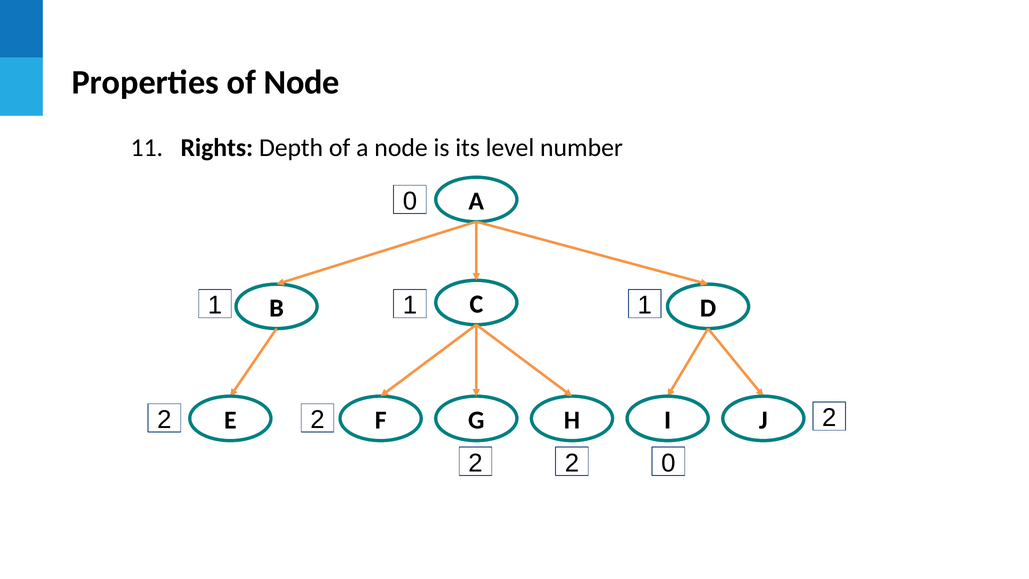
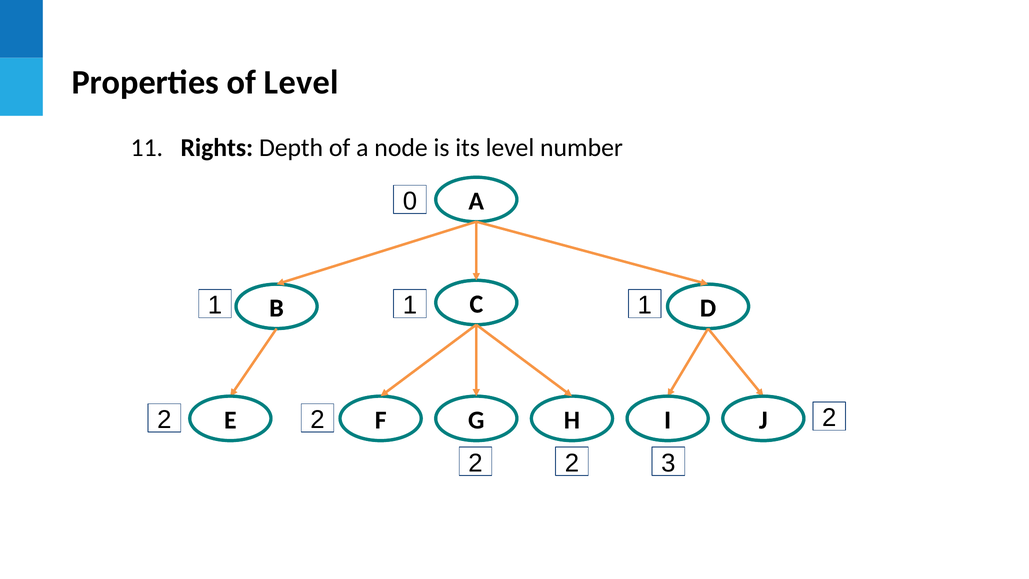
of Node: Node -> Level (301, 83)
0: 0 -> 3 (668, 463)
